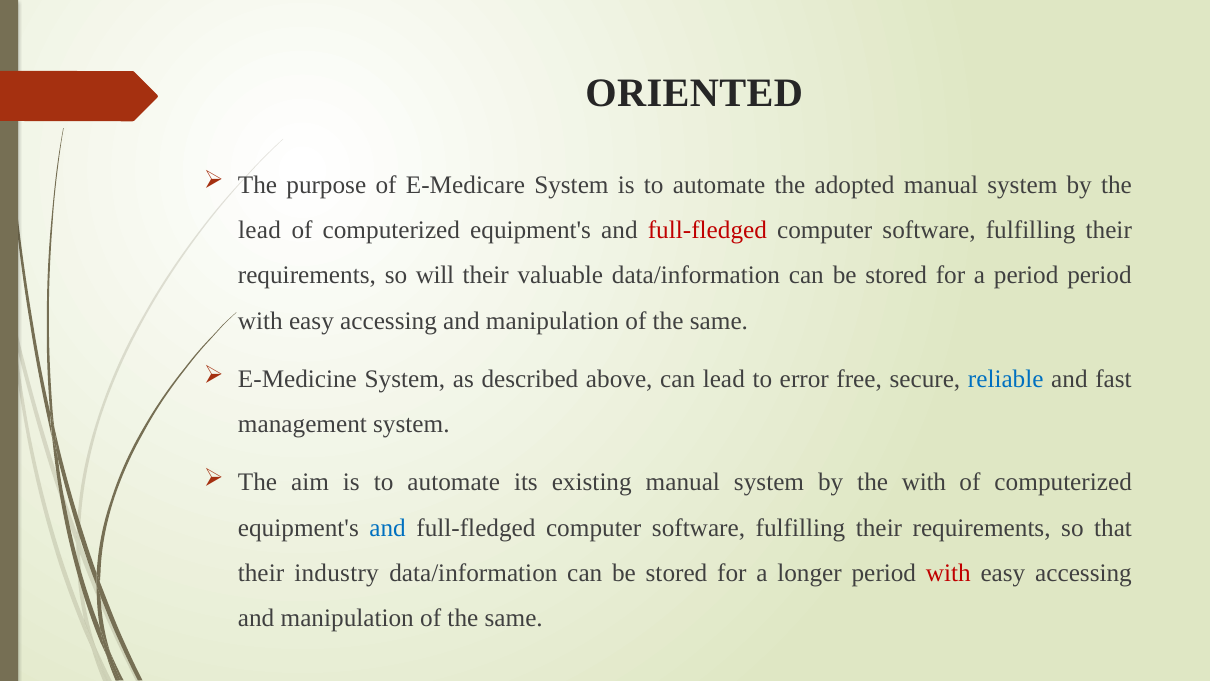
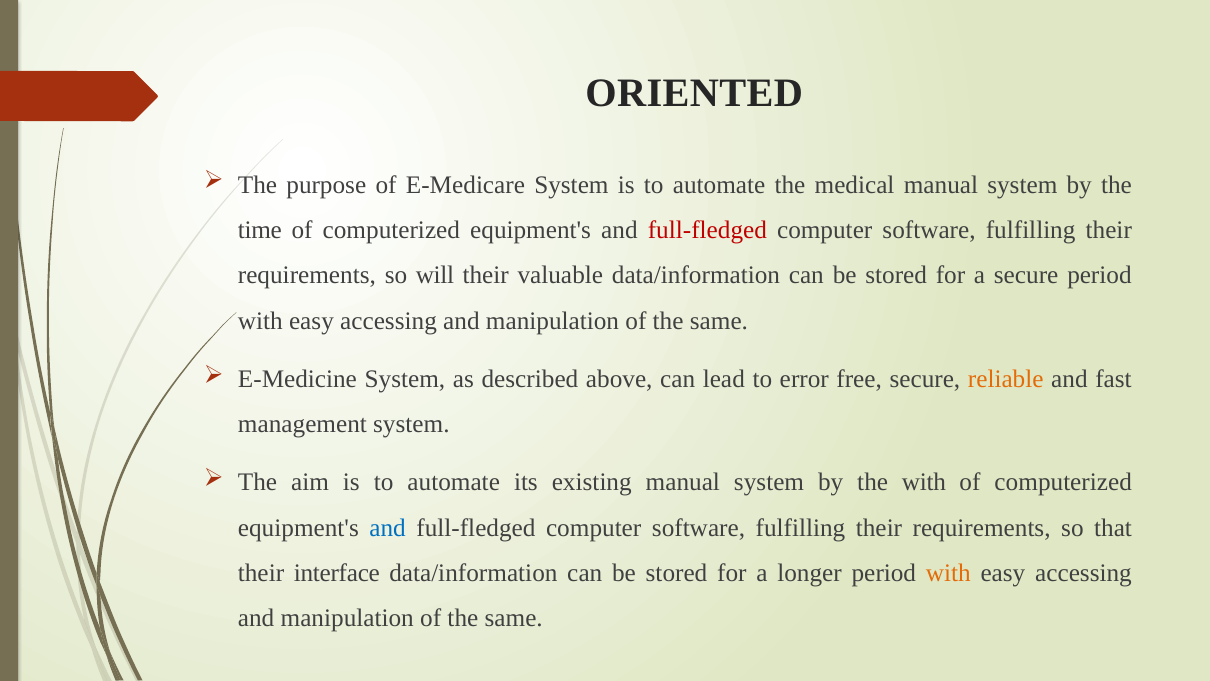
adopted: adopted -> medical (855, 185)
lead: lead -> time (260, 230)
a period: period -> secure (1026, 275)
reliable colour: blue -> orange (1006, 379)
industry: industry -> interface (337, 573)
with colour: red -> orange (948, 573)
